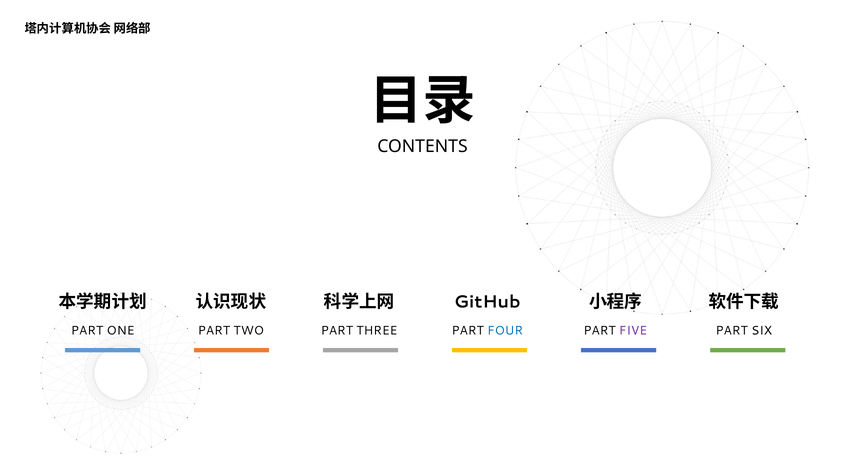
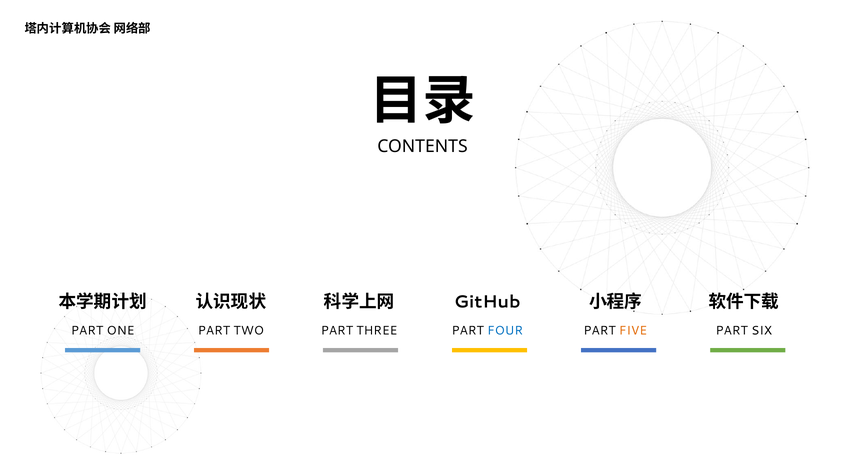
FIVE colour: purple -> orange (633, 330)
